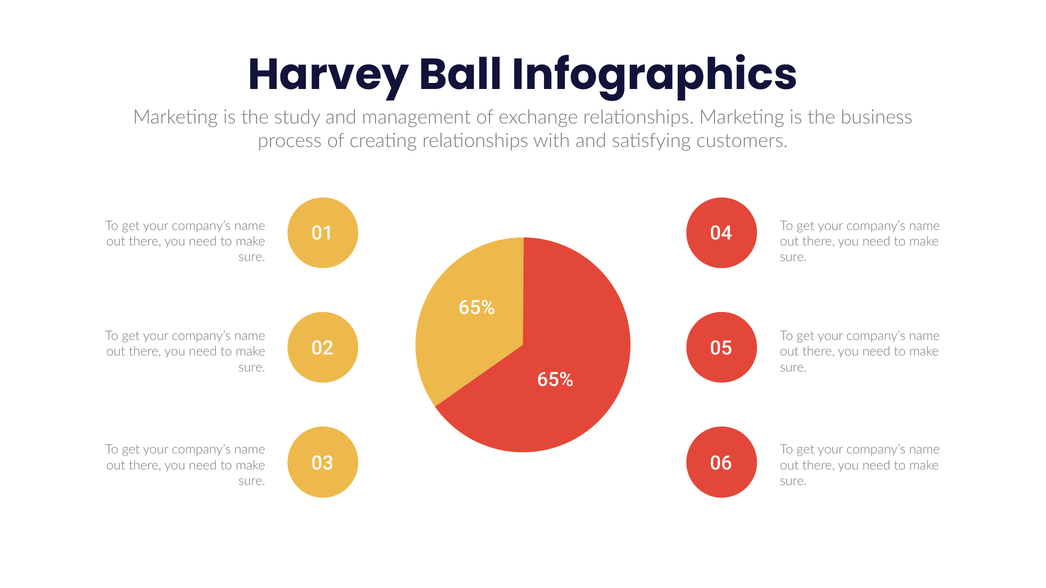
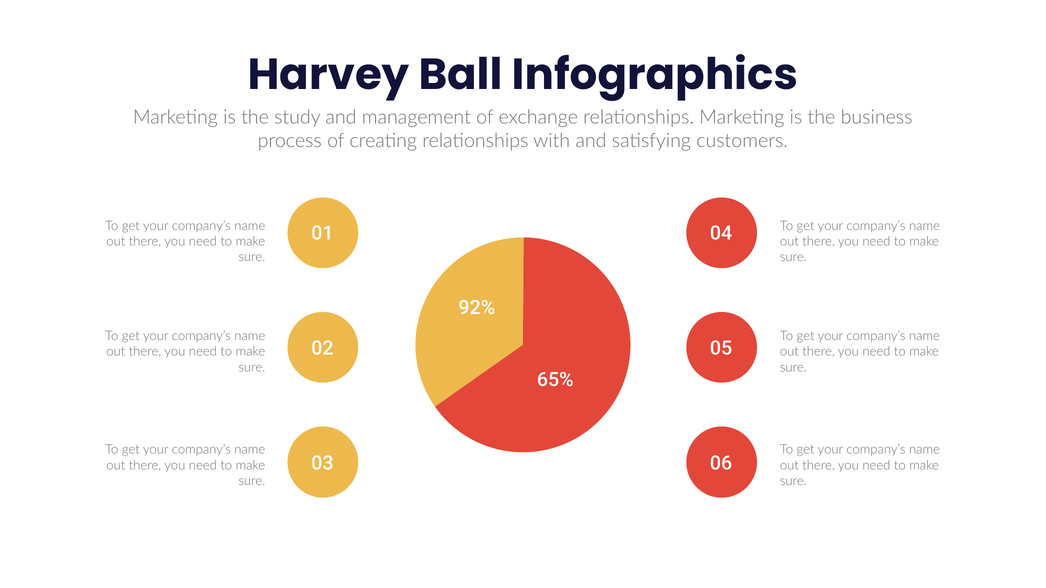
65%: 65% -> 92% (477, 308)
